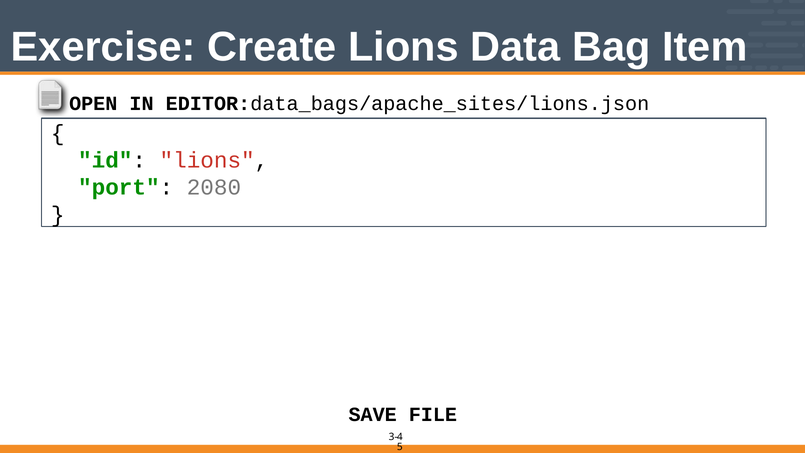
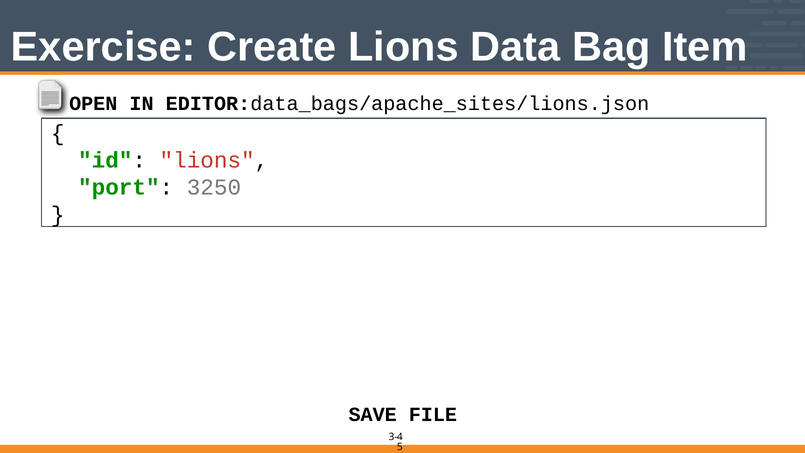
2080: 2080 -> 3250 (214, 187)
